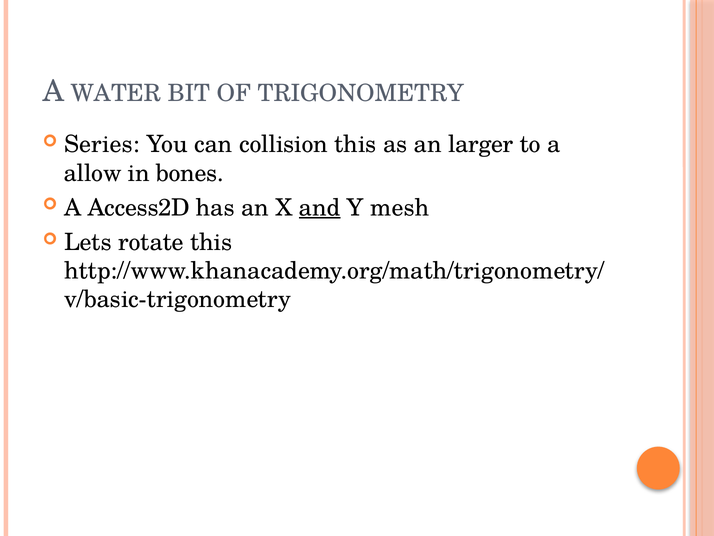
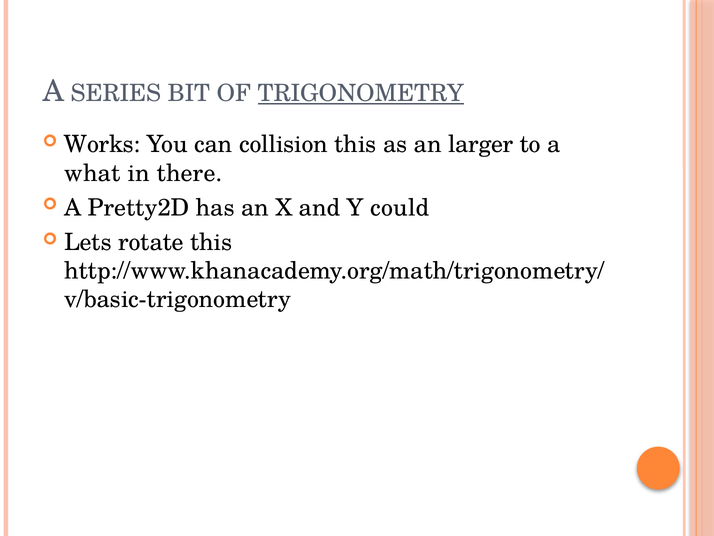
WATER: WATER -> SERIES (116, 93)
TRIGONOMETRY underline: none -> present (361, 93)
Series: Series -> Works (102, 144)
allow: allow -> what (92, 173)
bones: bones -> there (190, 173)
Access2D: Access2D -> Pretty2D (139, 207)
and underline: present -> none (320, 207)
mesh: mesh -> could (400, 207)
